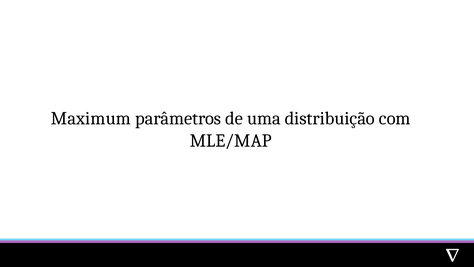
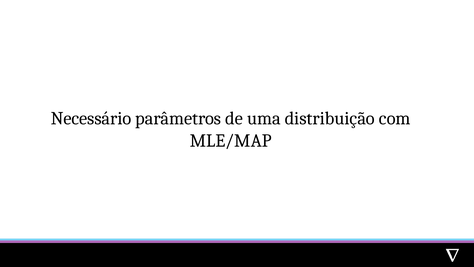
Maximum: Maximum -> Necessário (91, 118)
